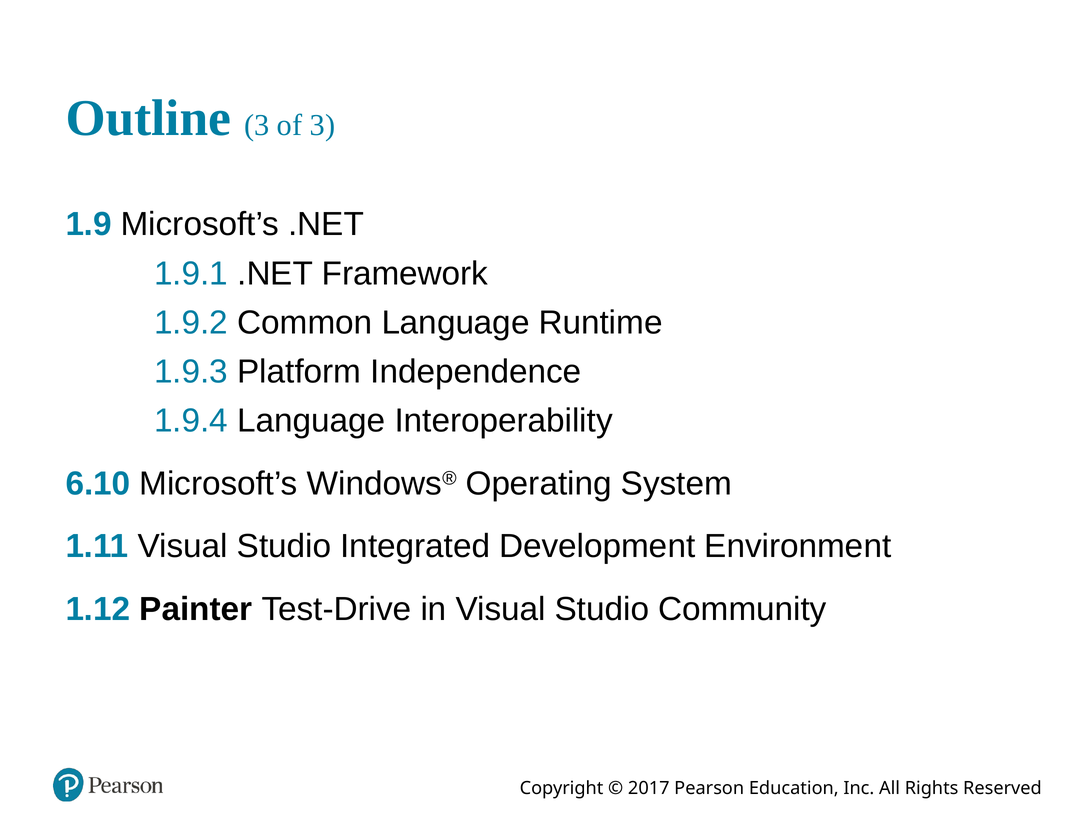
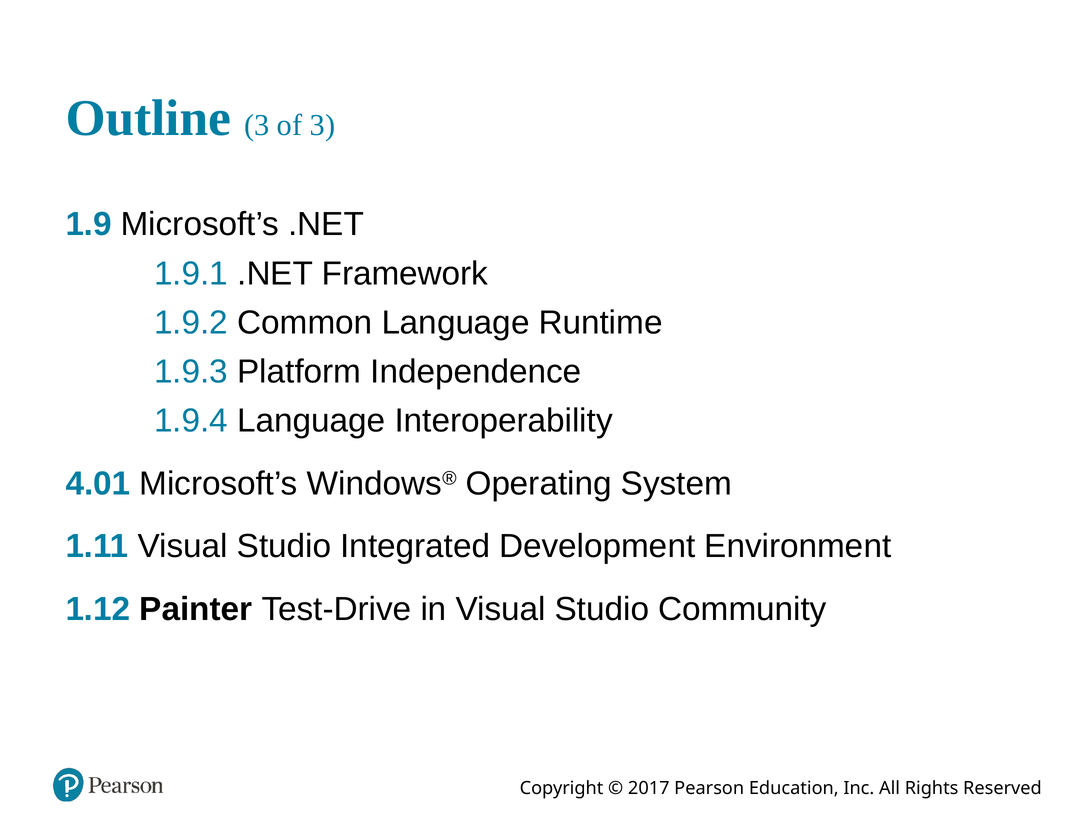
6.10: 6.10 -> 4.01 (98, 484)
